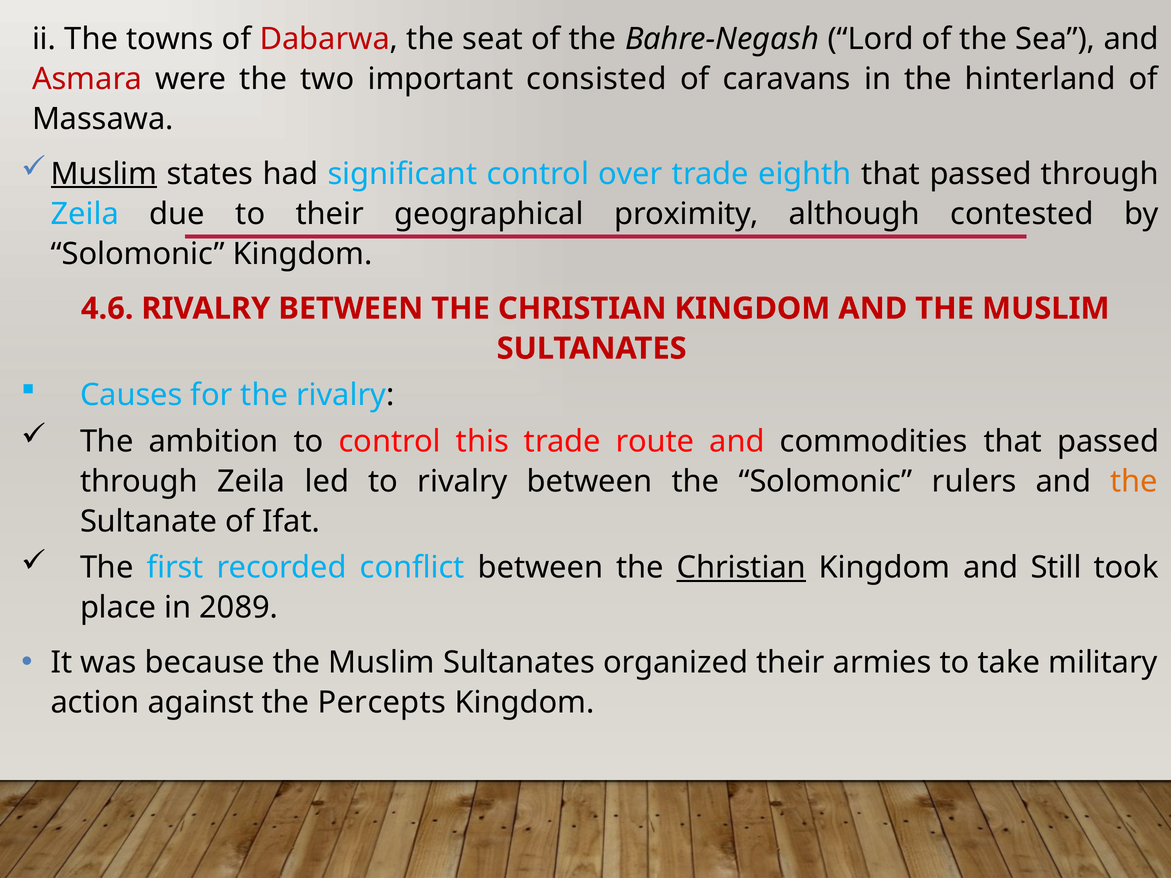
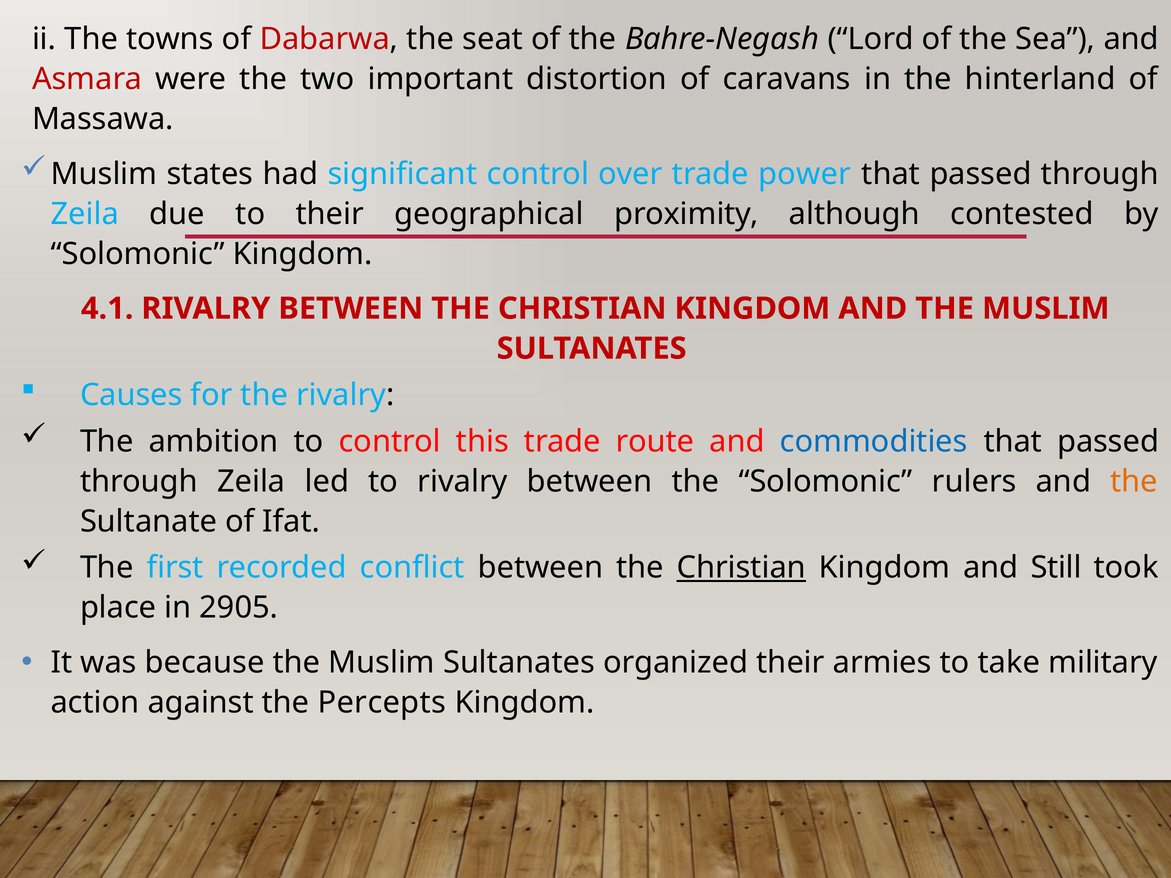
consisted: consisted -> distortion (597, 79)
Muslim underline: present -> none (104, 174)
eighth: eighth -> power (805, 174)
4.6: 4.6 -> 4.1 (107, 309)
commodities colour: black -> blue (874, 441)
2089: 2089 -> 2905 (239, 608)
